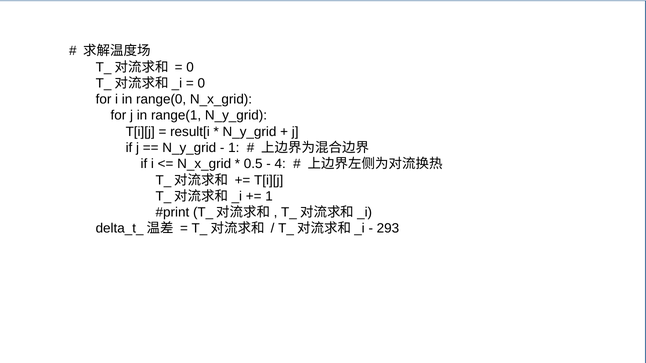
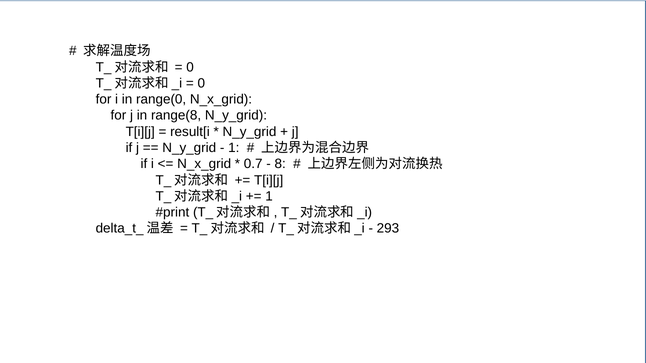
range(1: range(1 -> range(8 (176, 116)
0.5: 0.5 -> 0.7 (253, 164)
4: 4 -> 8 (280, 164)
